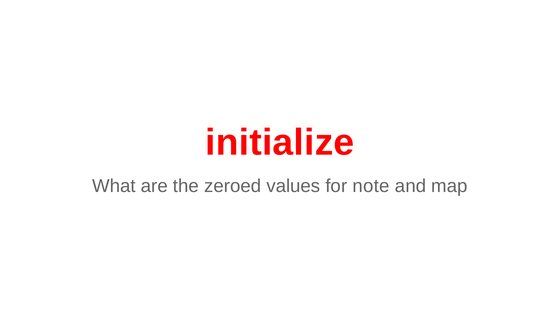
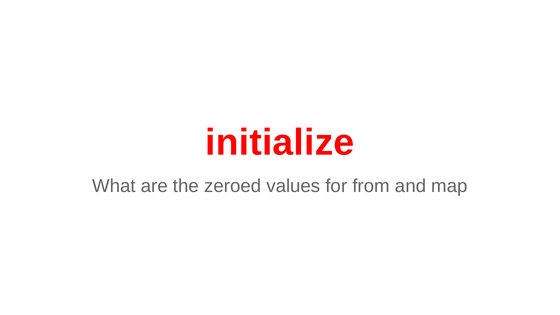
note: note -> from (371, 186)
